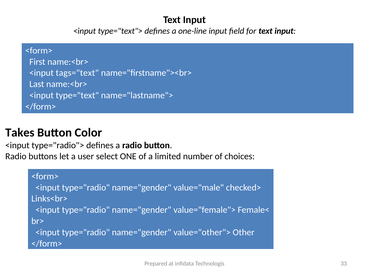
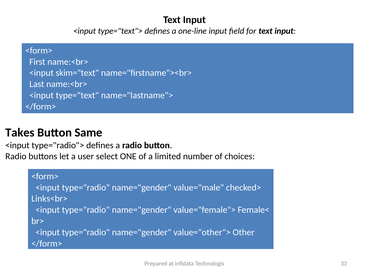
tags="text: tags="text -> skim="text (77, 73)
Color: Color -> Same (88, 133)
